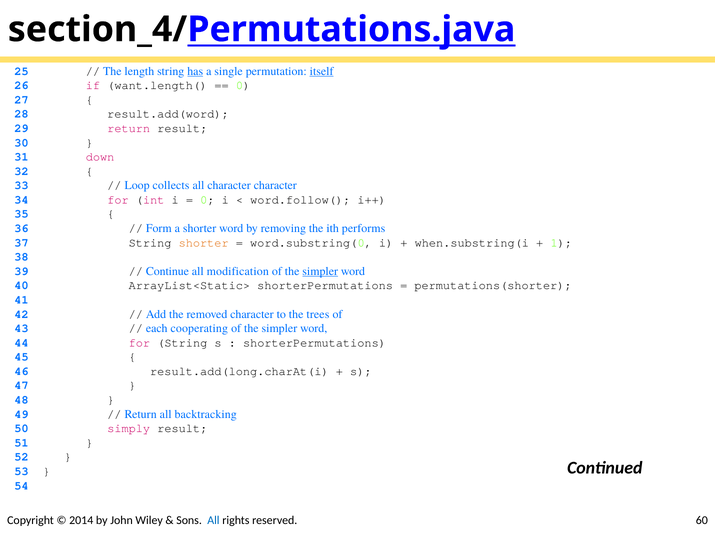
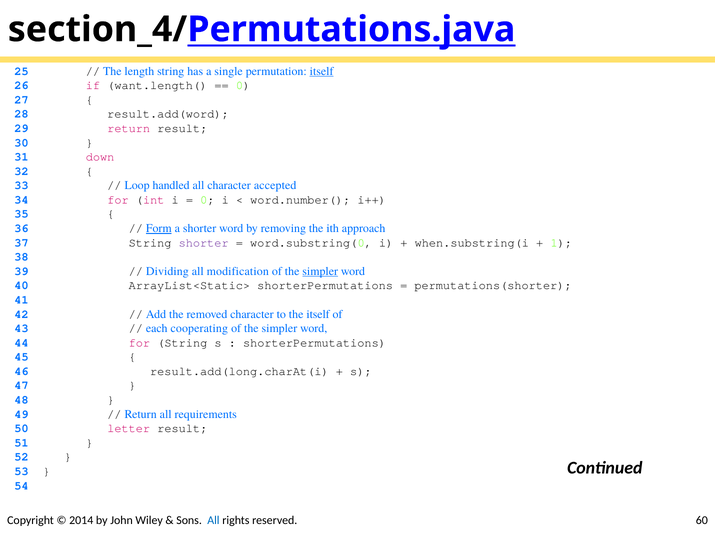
has underline: present -> none (195, 71)
collects: collects -> handled (171, 186)
character character: character -> accepted (275, 186)
word.follow(: word.follow( -> word.number( (300, 200)
Form underline: none -> present (159, 228)
performs: performs -> approach (364, 228)
shorter colour: orange -> purple (204, 243)
Continue: Continue -> Dividing (167, 271)
the trees: trees -> itself (318, 314)
backtracking: backtracking -> requirements (206, 414)
simply: simply -> letter (129, 429)
